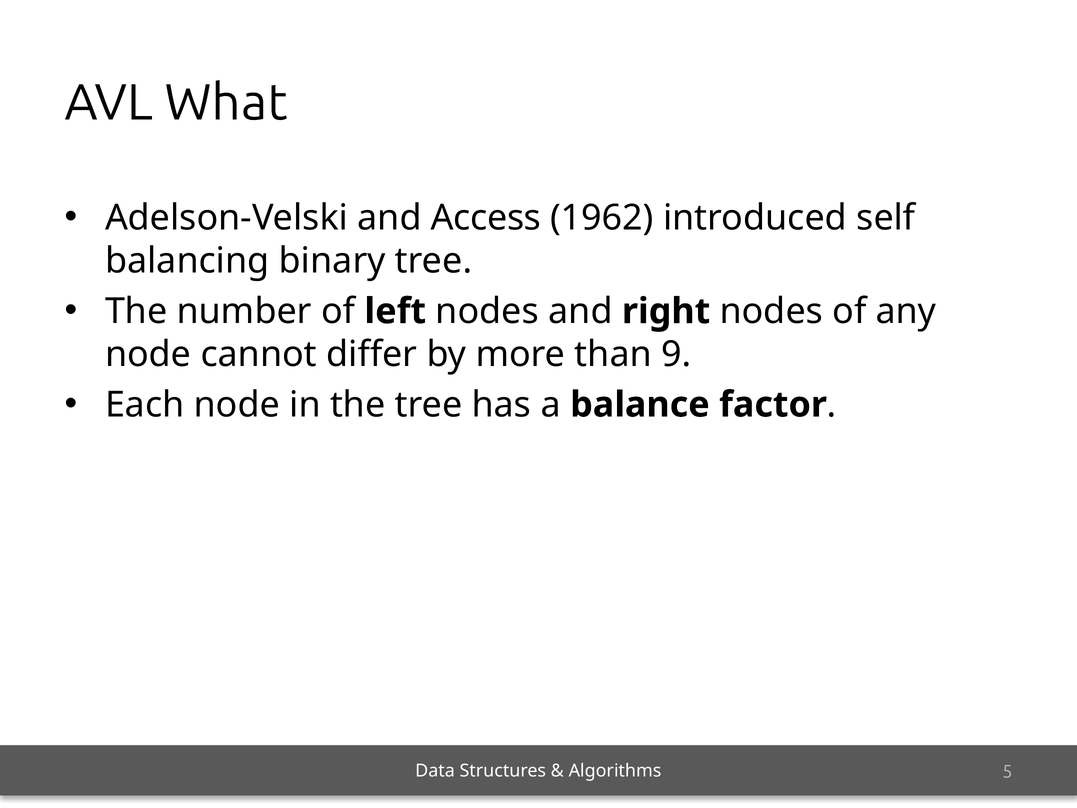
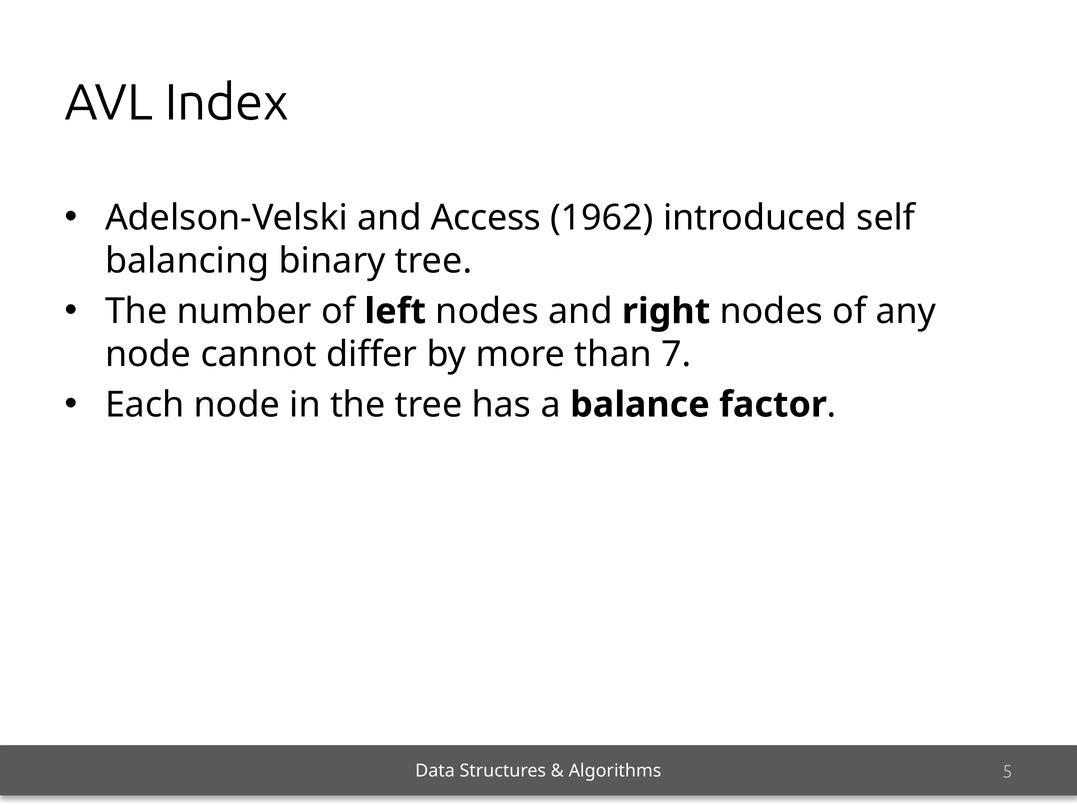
What: What -> Index (227, 103)
9: 9 -> 7 (676, 354)
